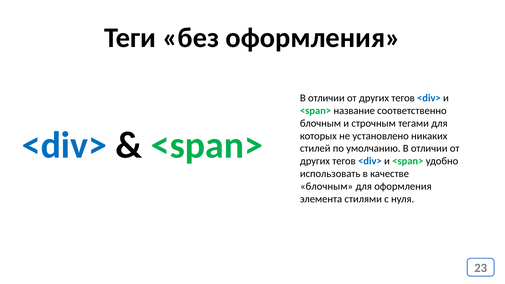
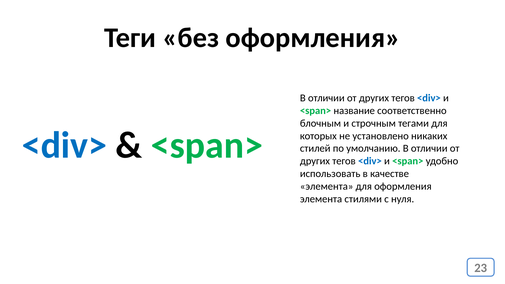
блочным: блочным -> элемента (327, 186)
